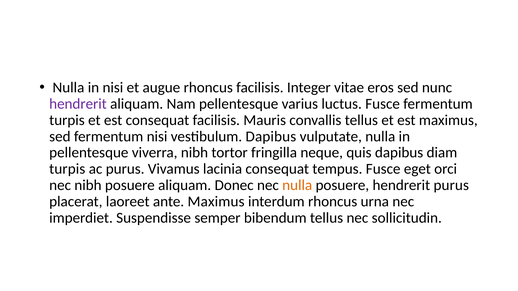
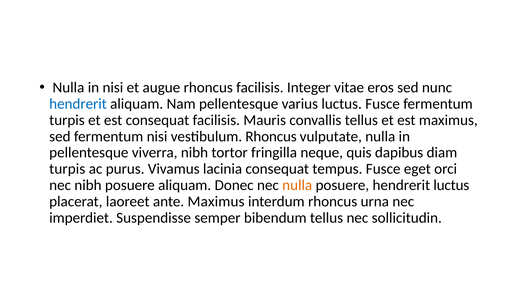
hendrerit colour: purple -> blue (78, 104)
vestibulum Dapibus: Dapibus -> Rhoncus (271, 137)
hendrerit purus: purus -> luctus (451, 185)
